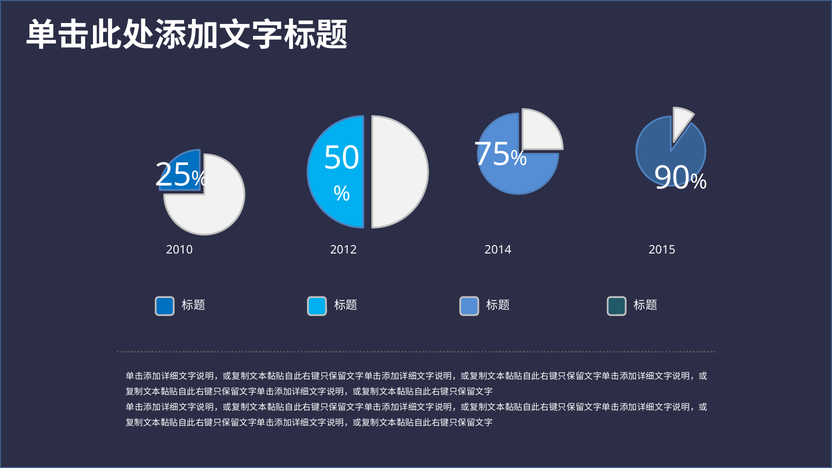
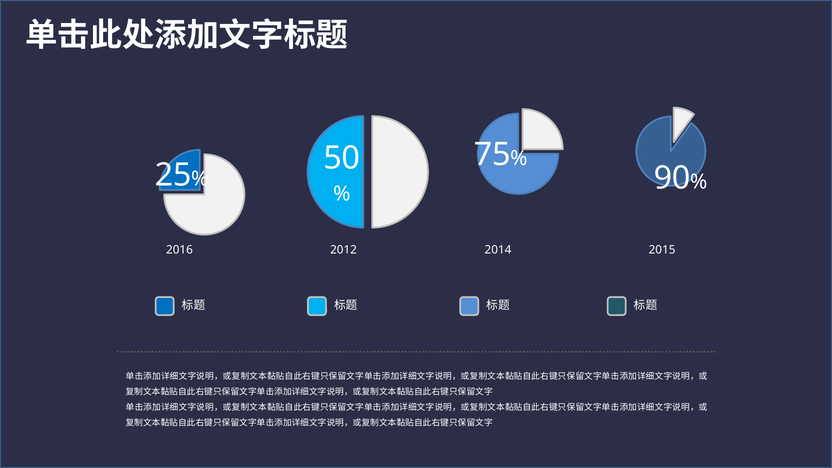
2010: 2010 -> 2016 (179, 250)
